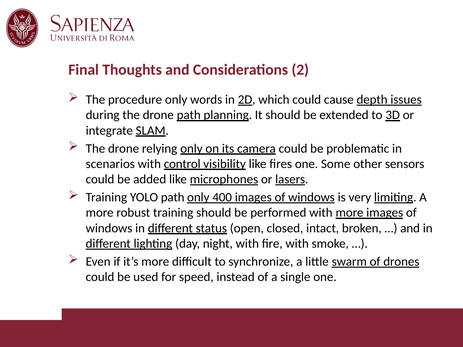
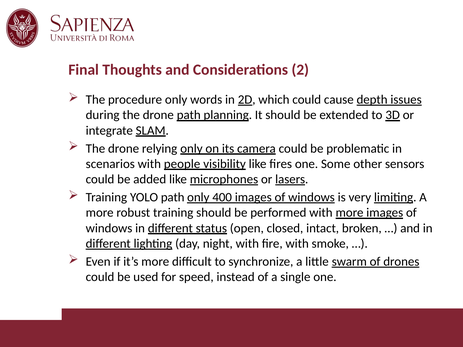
control: control -> people (182, 164)
